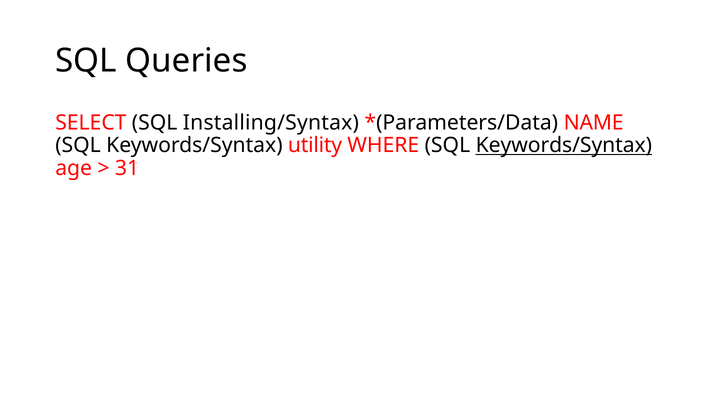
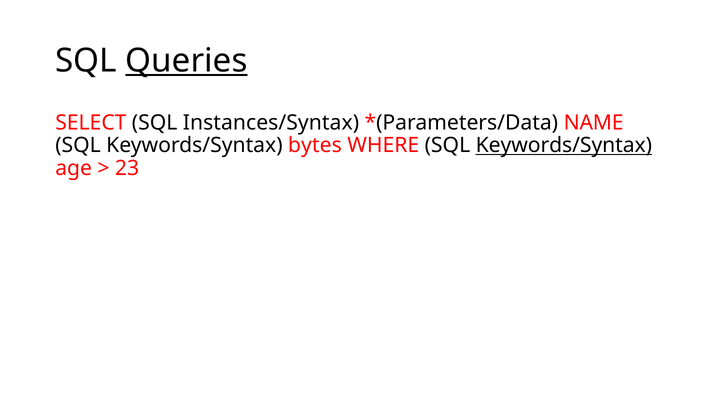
Queries underline: none -> present (187, 61)
Installing/Syntax: Installing/Syntax -> Instances/Syntax (271, 123)
utility: utility -> bytes (315, 145)
31: 31 -> 23 (127, 168)
